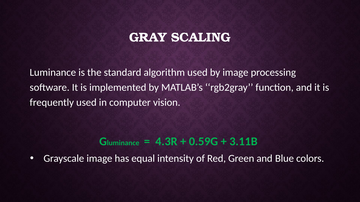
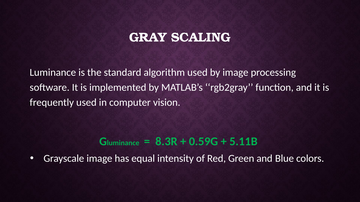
4.3R: 4.3R -> 8.3R (166, 142)
3.11B: 3.11B -> 5.11B (243, 142)
